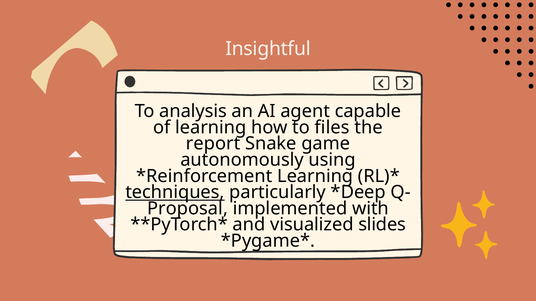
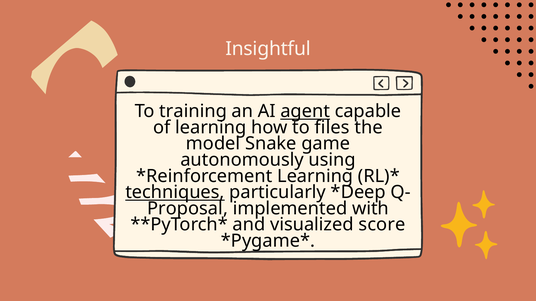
analysis: analysis -> training (193, 111)
agent underline: none -> present (305, 111)
report: report -> model (213, 144)
slides: slides -> score (382, 225)
